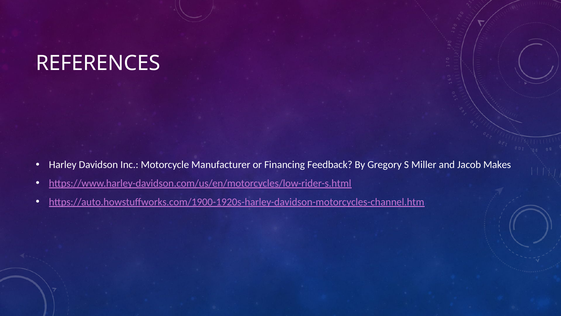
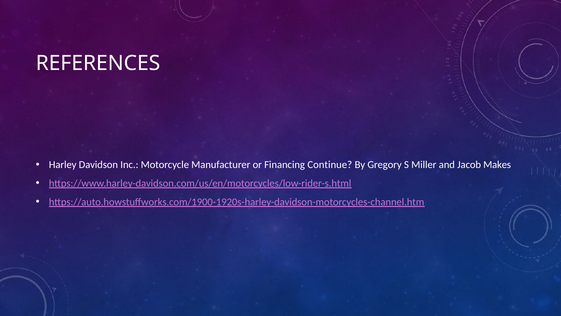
Feedback: Feedback -> Continue (330, 165)
